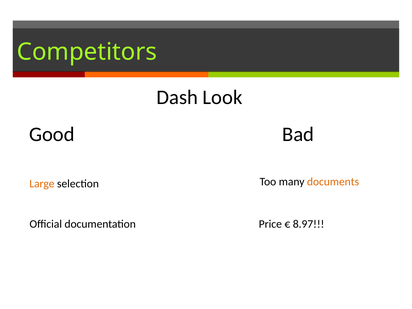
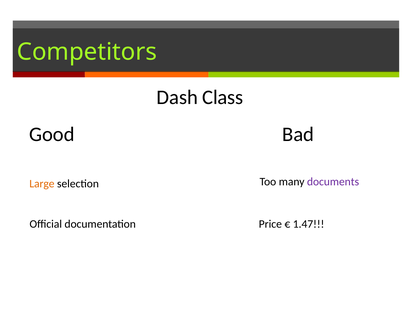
Look: Look -> Class (223, 97)
documents colour: orange -> purple (333, 182)
8.97: 8.97 -> 1.47 (309, 224)
